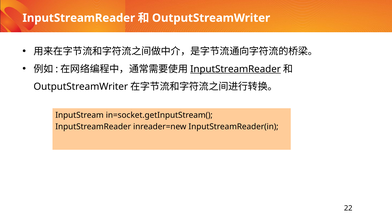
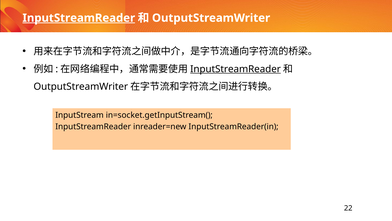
InputStreamReader underline: none -> present (79, 18)
